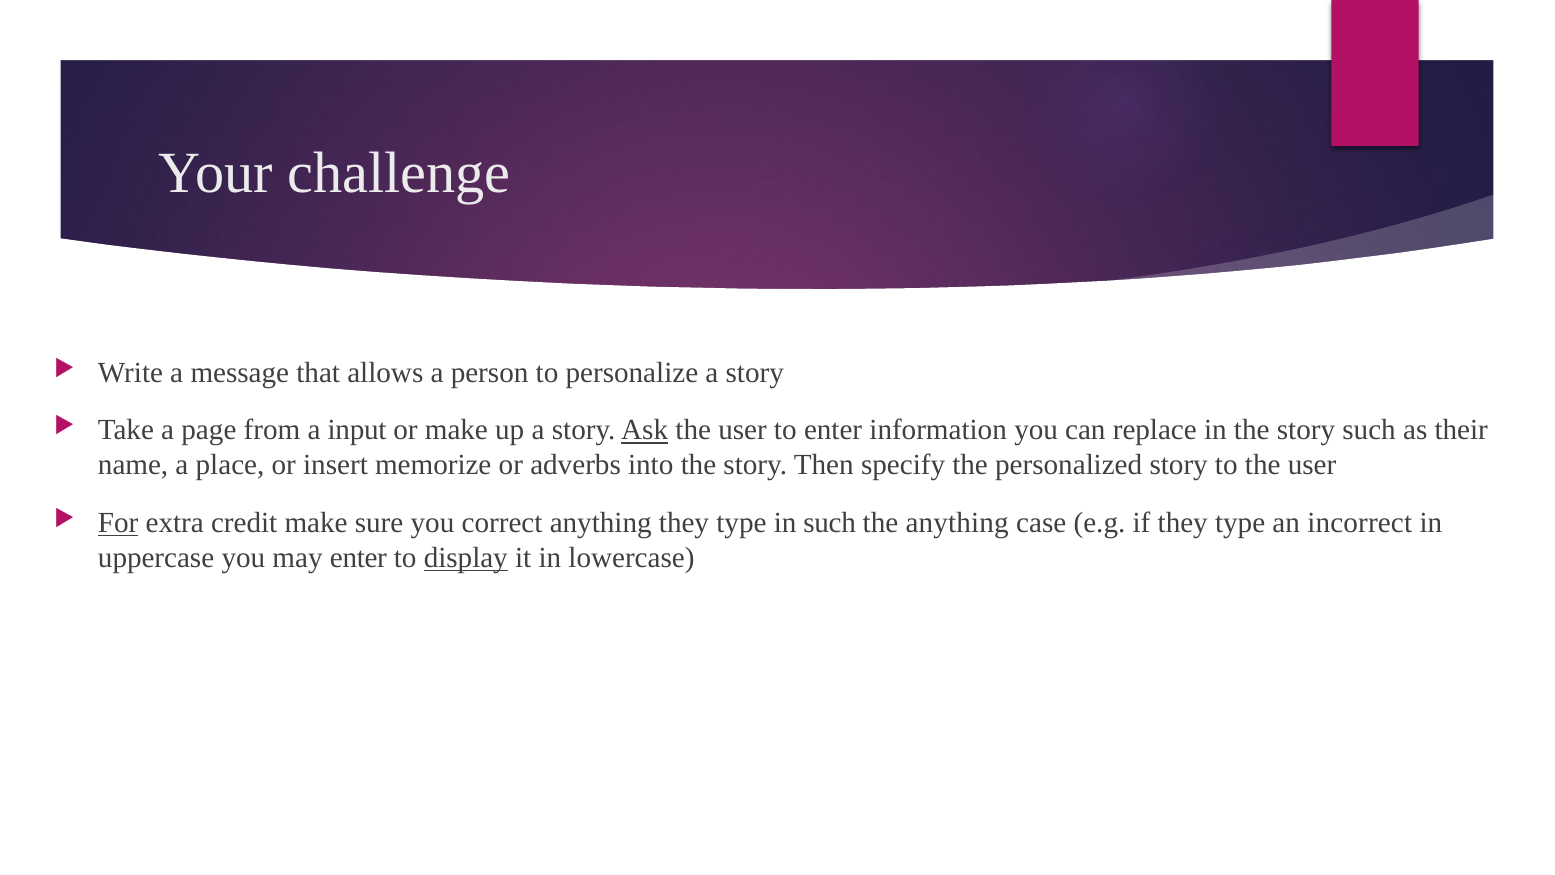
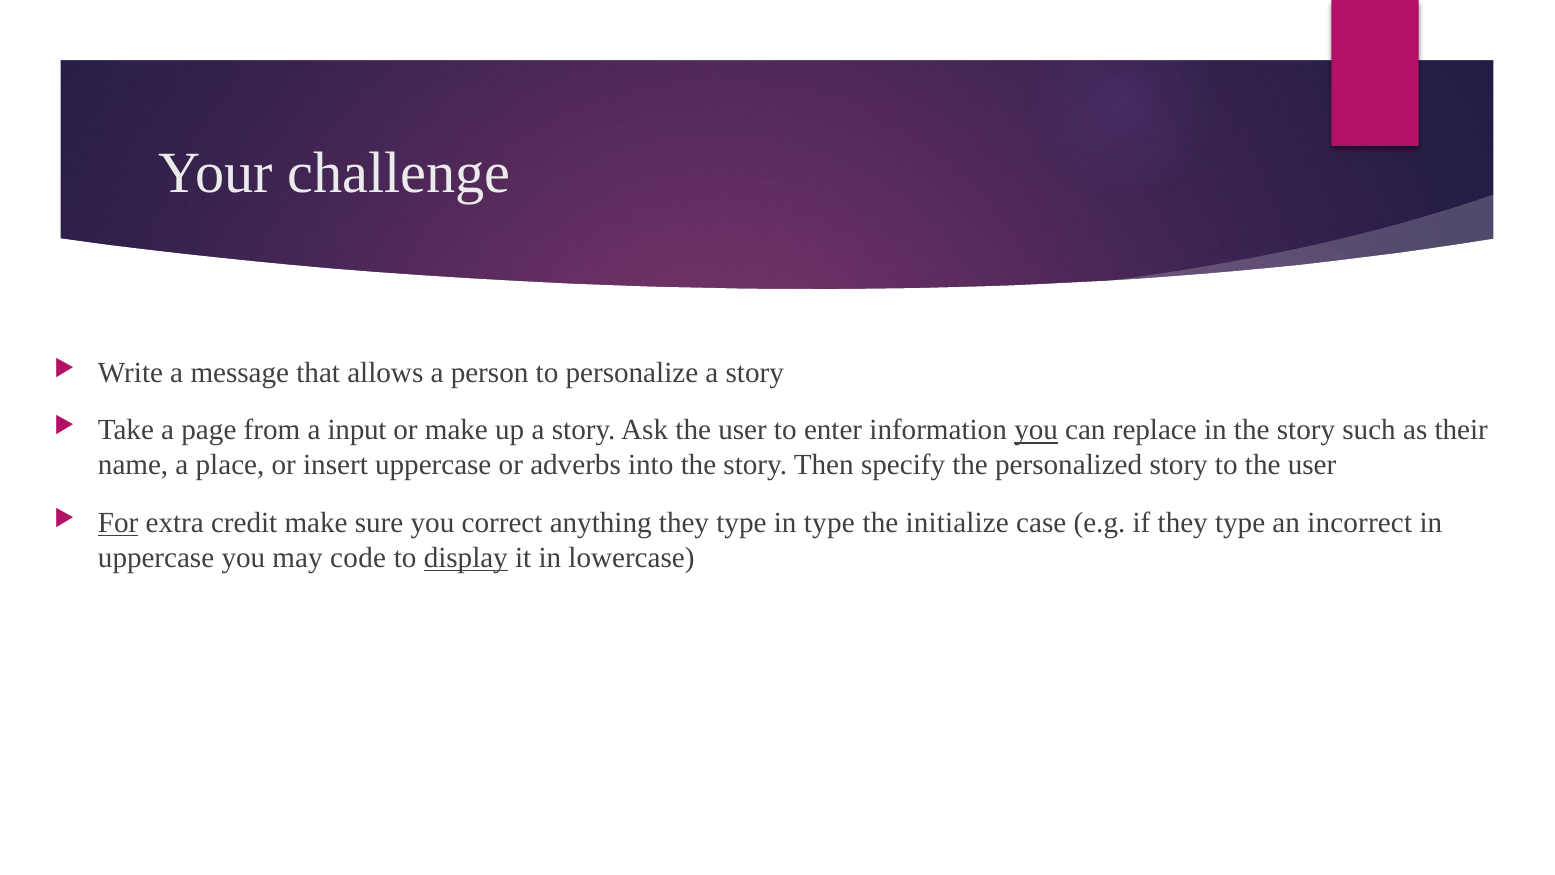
Ask underline: present -> none (645, 430)
you underline: none -> present (1036, 430)
insert memorize: memorize -> uppercase (433, 465)
in such: such -> type (829, 523)
the anything: anything -> initialize (957, 523)
may enter: enter -> code (358, 558)
